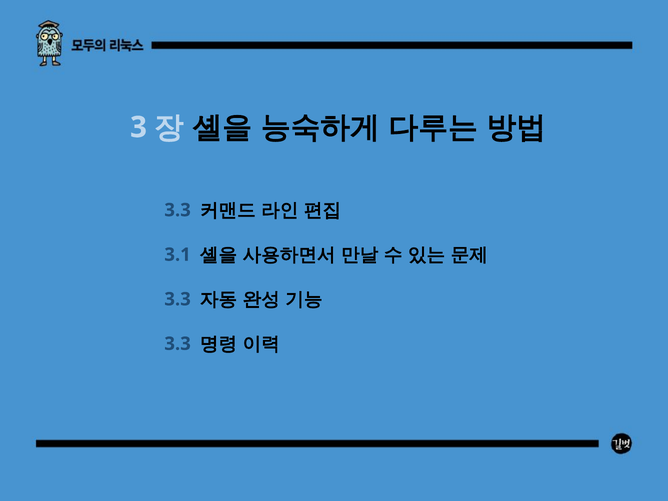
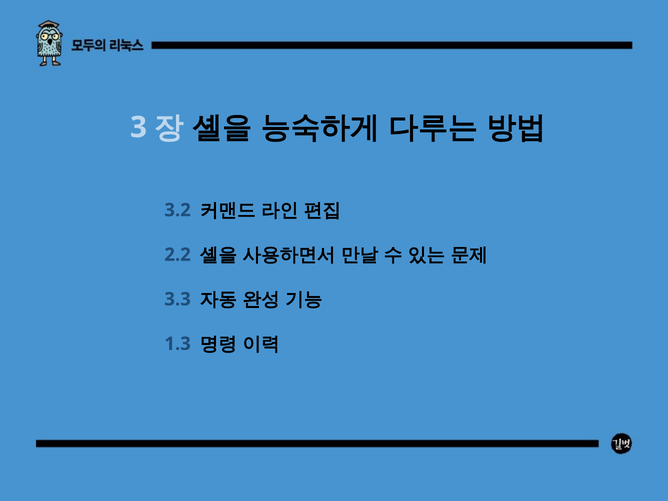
3.3: 3.3 -> 3.2 (178, 210)
3.1: 3.1 -> 2.2 (178, 255)
3.3: 3.3 -> 1.3 (178, 344)
